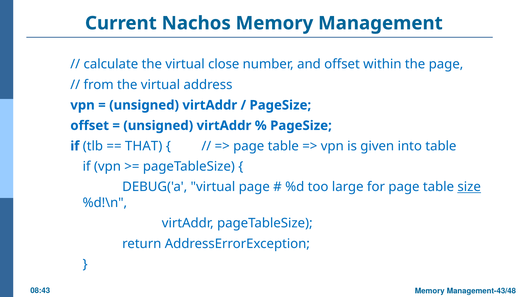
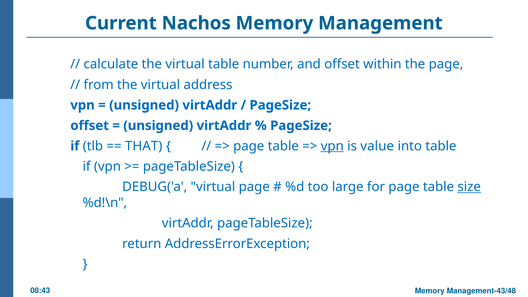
virtual close: close -> table (224, 64)
vpn underline: none -> present (332, 146)
given: given -> value (377, 146)
